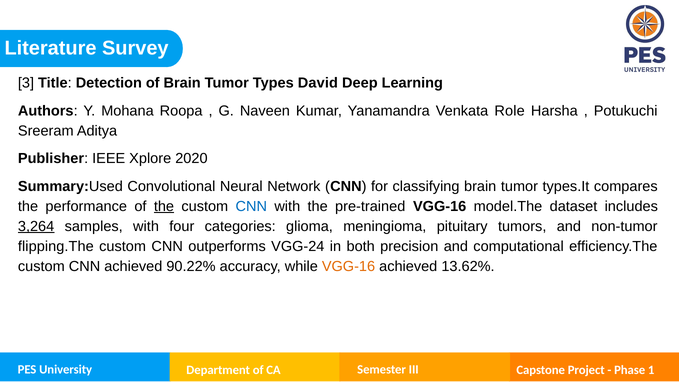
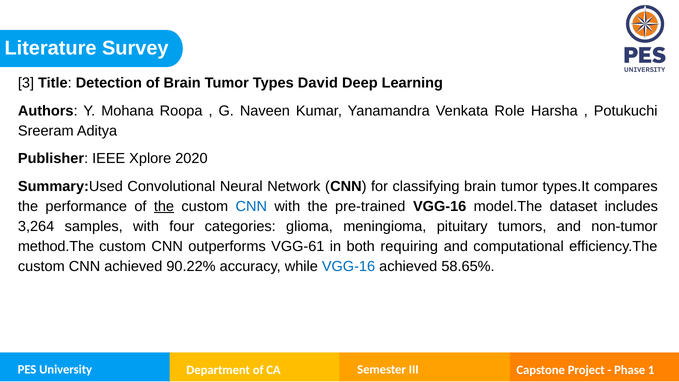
3,264 underline: present -> none (36, 226)
flipping.The: flipping.The -> method.The (56, 246)
VGG-24: VGG-24 -> VGG-61 (298, 246)
precision: precision -> requiring (409, 246)
VGG-16 colour: orange -> blue (349, 266)
13.62%: 13.62% -> 58.65% (468, 266)
